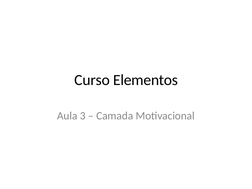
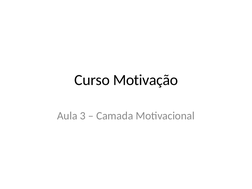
Elementos: Elementos -> Motivação (146, 80)
